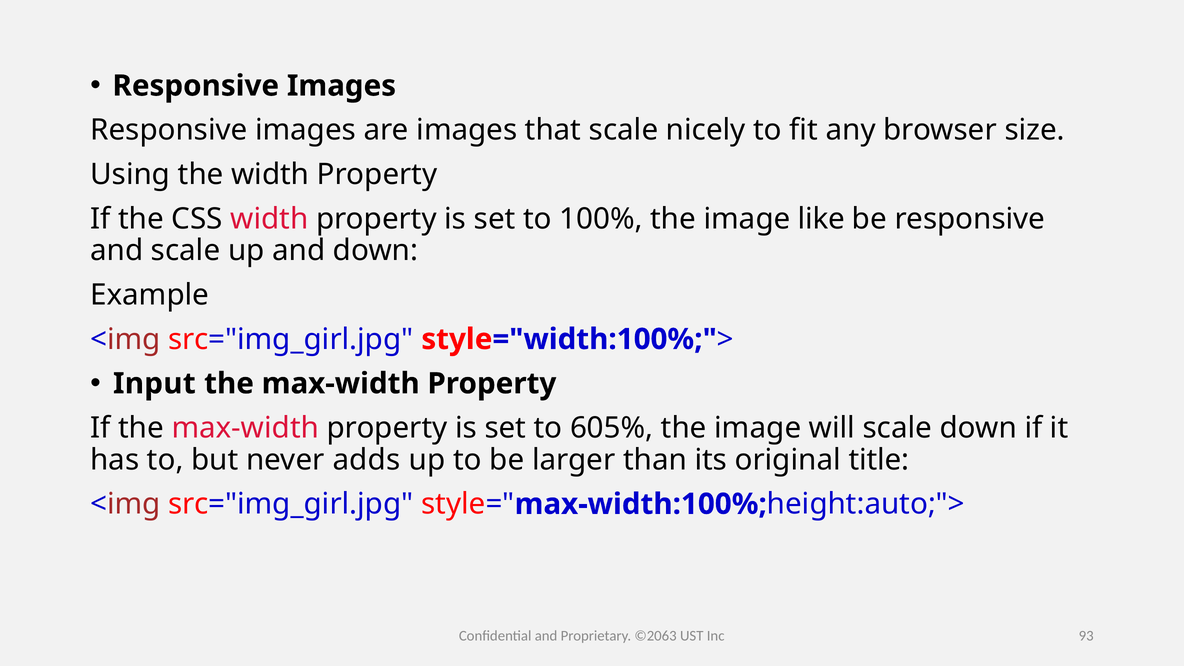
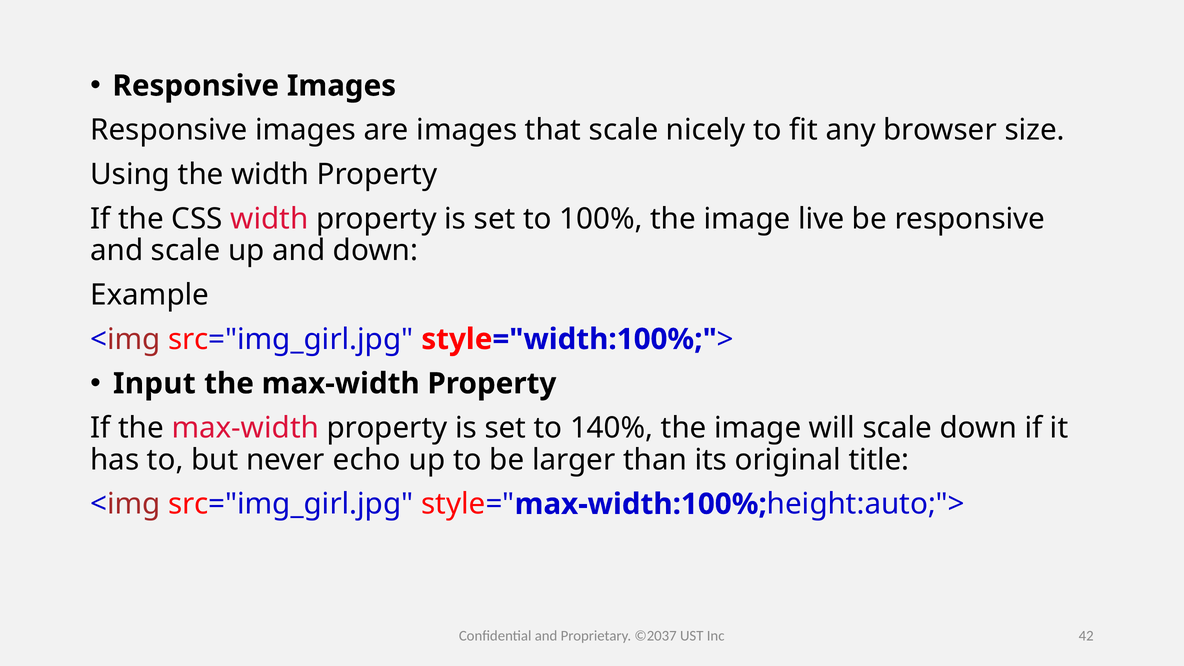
like: like -> live (821, 219)
605%: 605% -> 140% (612, 428)
adds: adds -> echo (367, 460)
©2063: ©2063 -> ©2037 (656, 636)
93: 93 -> 42 (1086, 636)
